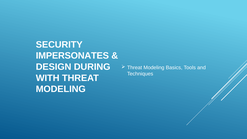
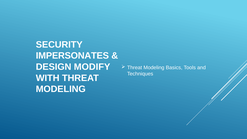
DURING: DURING -> MODIFY (92, 67)
